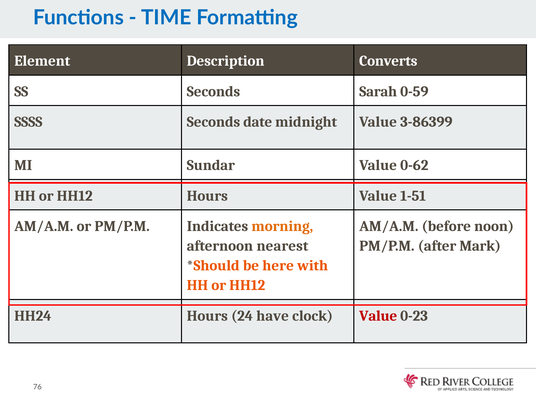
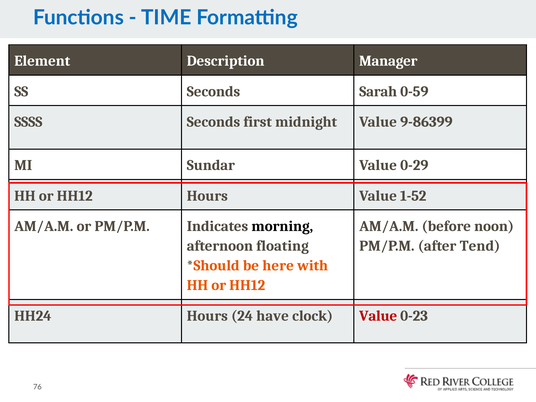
Converts: Converts -> Manager (388, 61)
date: date -> first (258, 122)
3-86399: 3-86399 -> 9-86399 (426, 122)
0-62: 0-62 -> 0-29 (414, 165)
1-51: 1-51 -> 1-52 (413, 196)
morning colour: orange -> black (282, 226)
nearest: nearest -> floating (283, 246)
Mark: Mark -> Tend (480, 246)
